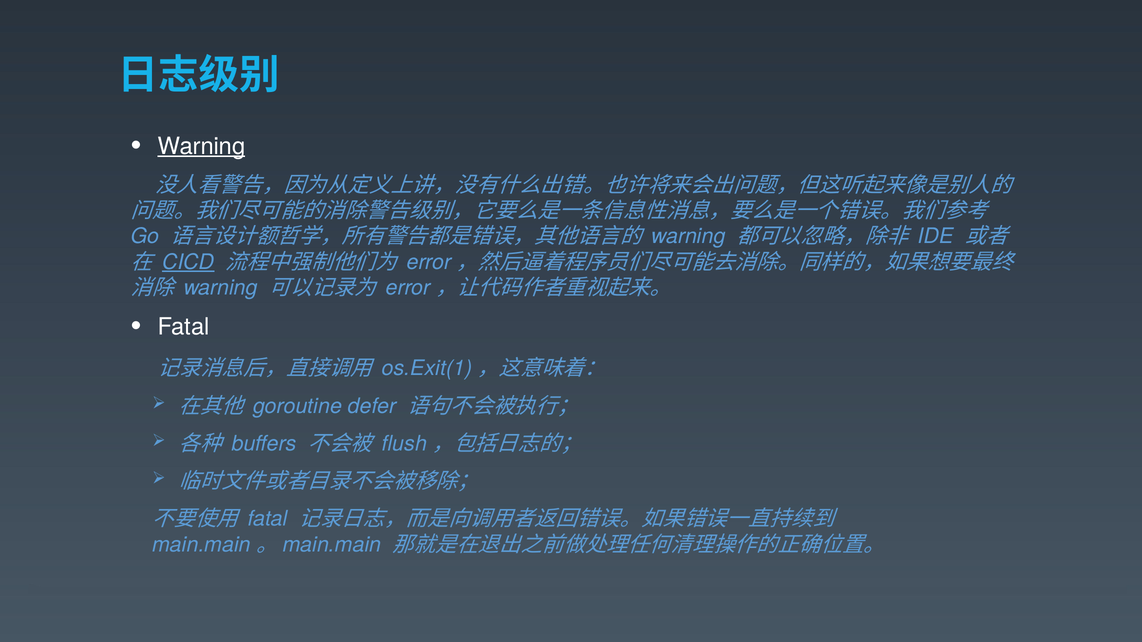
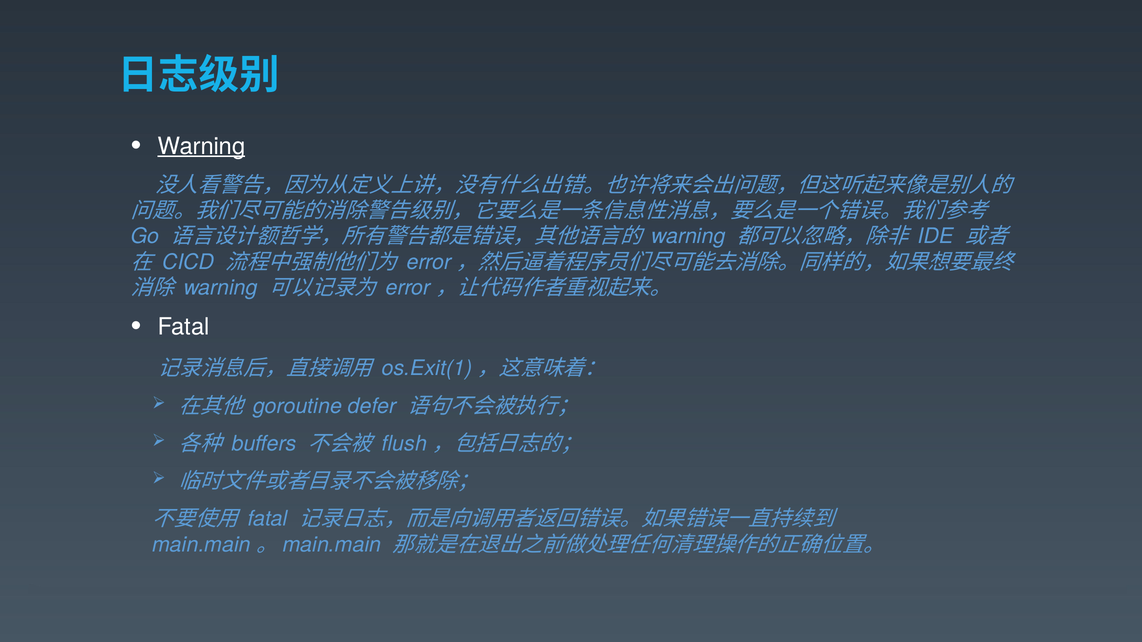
CICD underline: present -> none (188, 262)
